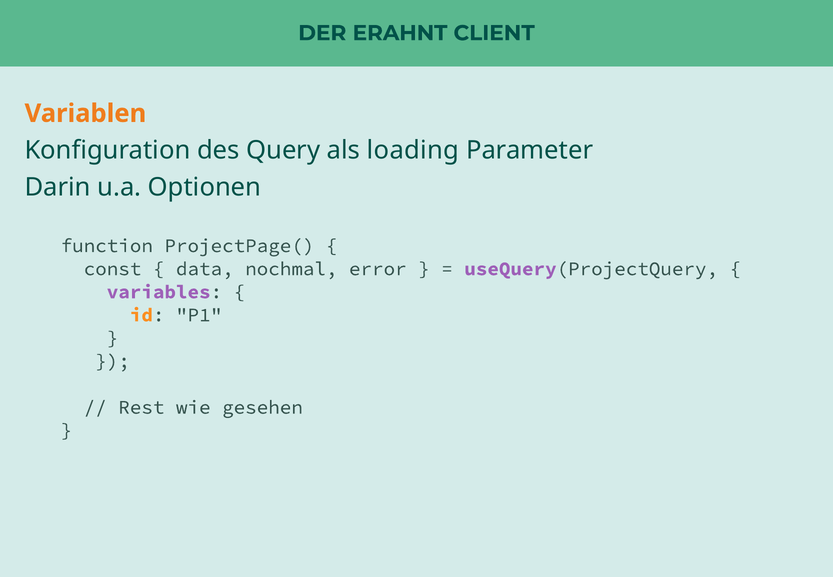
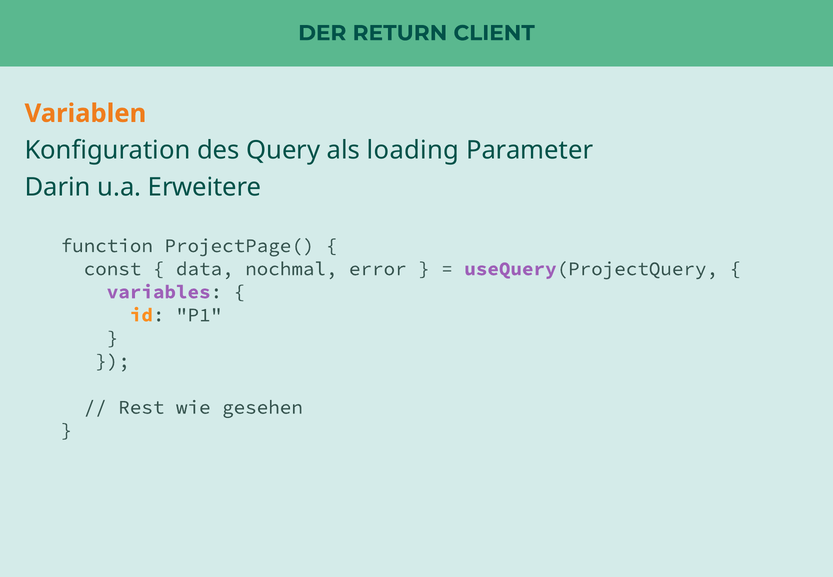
ERAHNT: ERAHNT -> RETURN (400, 33)
Optionen: Optionen -> Erweitere (205, 187)
